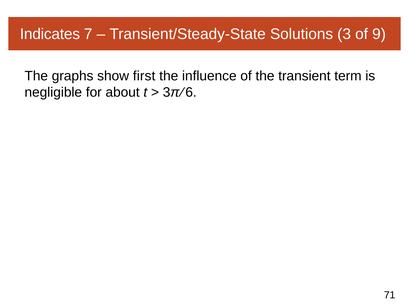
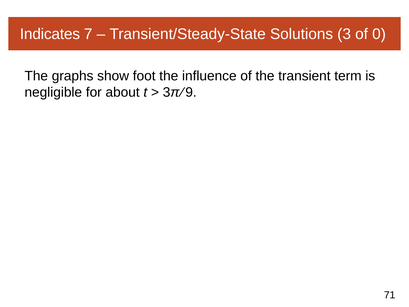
9: 9 -> 0 (379, 34)
first: first -> foot (144, 76)
6: 6 -> 9 (191, 92)
